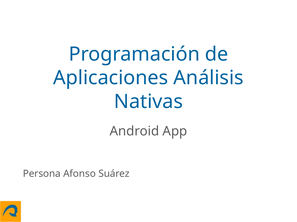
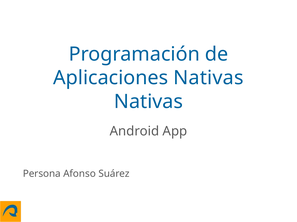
Aplicaciones Análisis: Análisis -> Nativas (208, 78)
